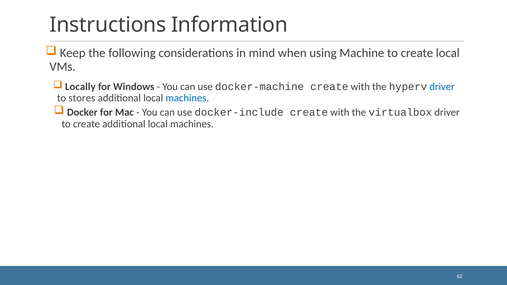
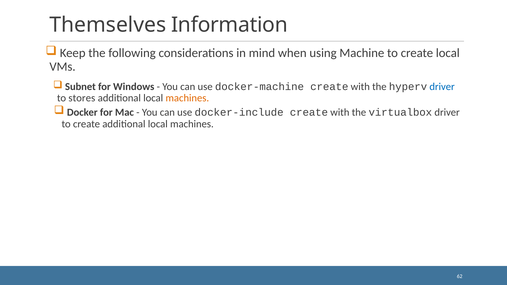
Instructions: Instructions -> Themselves (108, 25)
Locally: Locally -> Subnet (80, 87)
machines colour: blue -> orange (187, 98)
